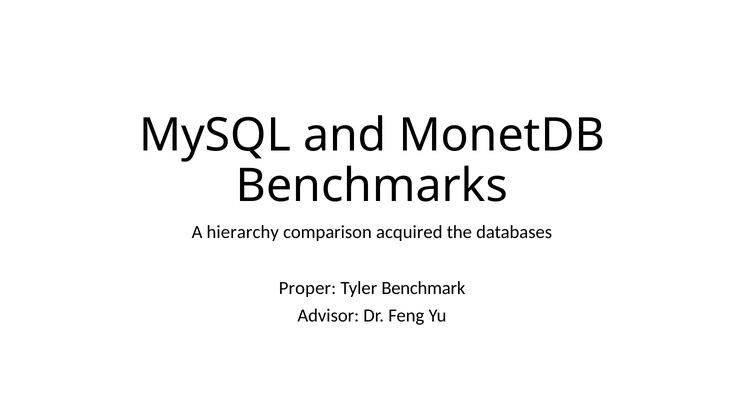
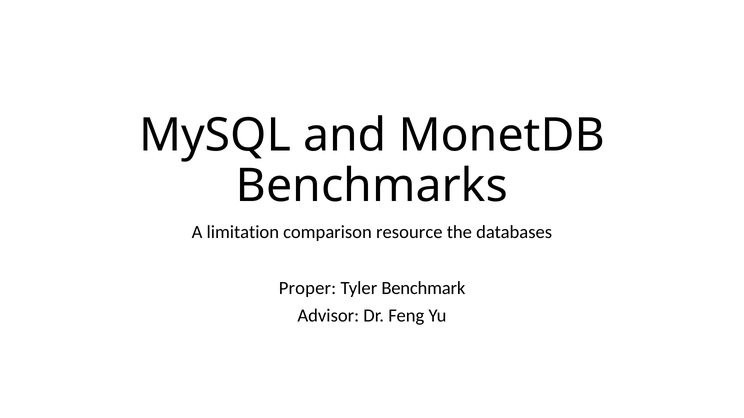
hierarchy: hierarchy -> limitation (243, 233)
acquired: acquired -> resource (409, 233)
